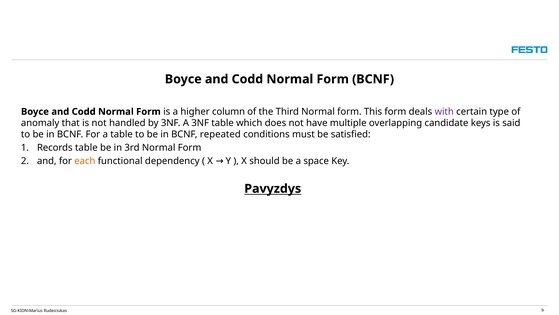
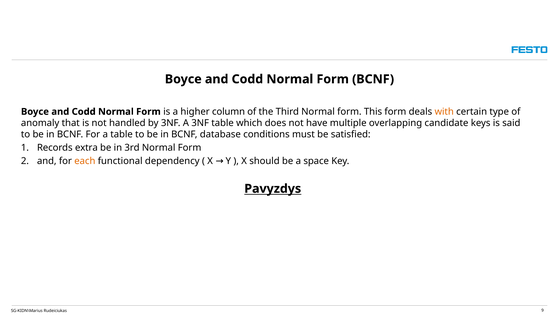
with colour: purple -> orange (444, 112)
repeated: repeated -> database (220, 134)
Records table: table -> extra (86, 148)
